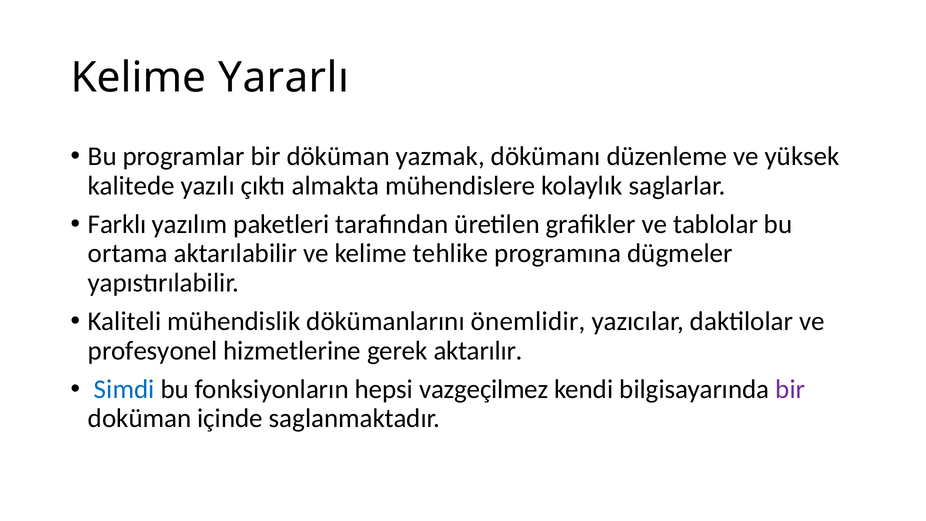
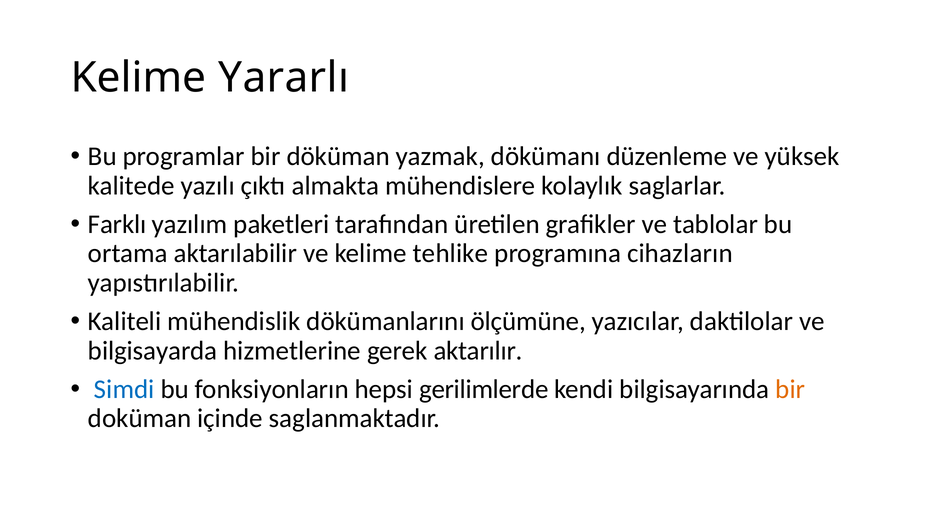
dügmeler: dügmeler -> cihazların (680, 254)
önemlidir: önemlidir -> ölçümüne (528, 321)
profesyonel: profesyonel -> bilgisayarda (153, 351)
vazgeçilmez: vazgeçilmez -> gerilimlerde (484, 389)
bir colour: purple -> orange (790, 389)
